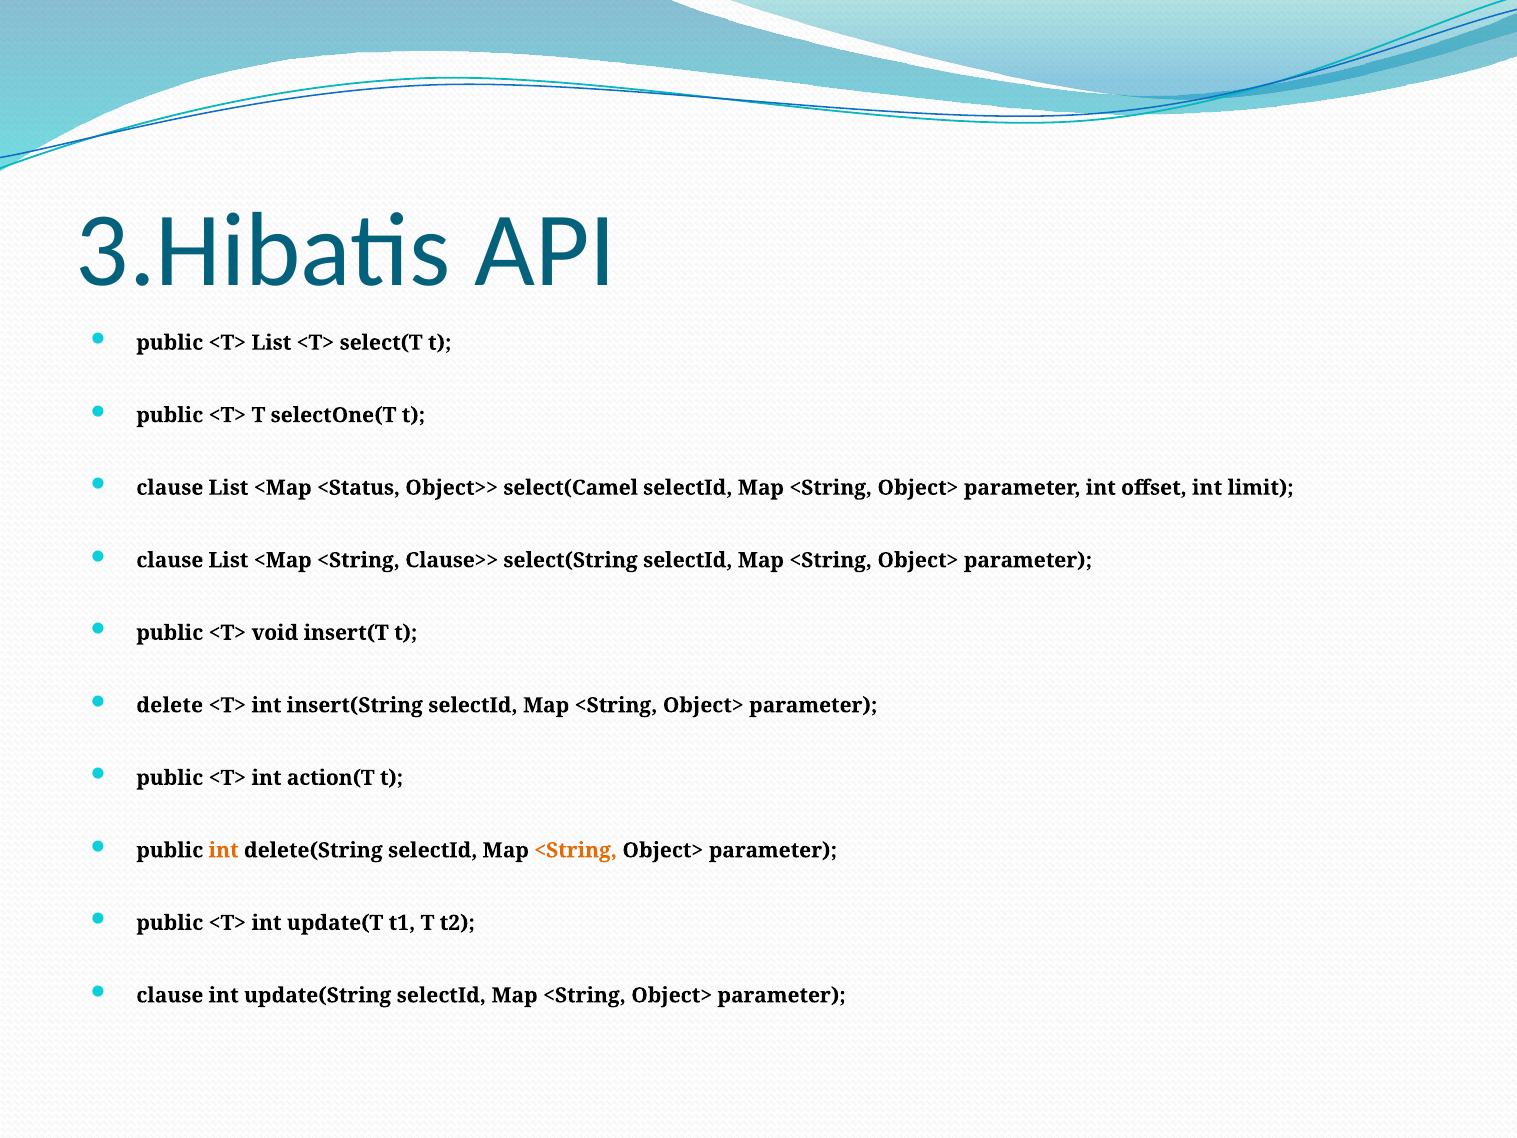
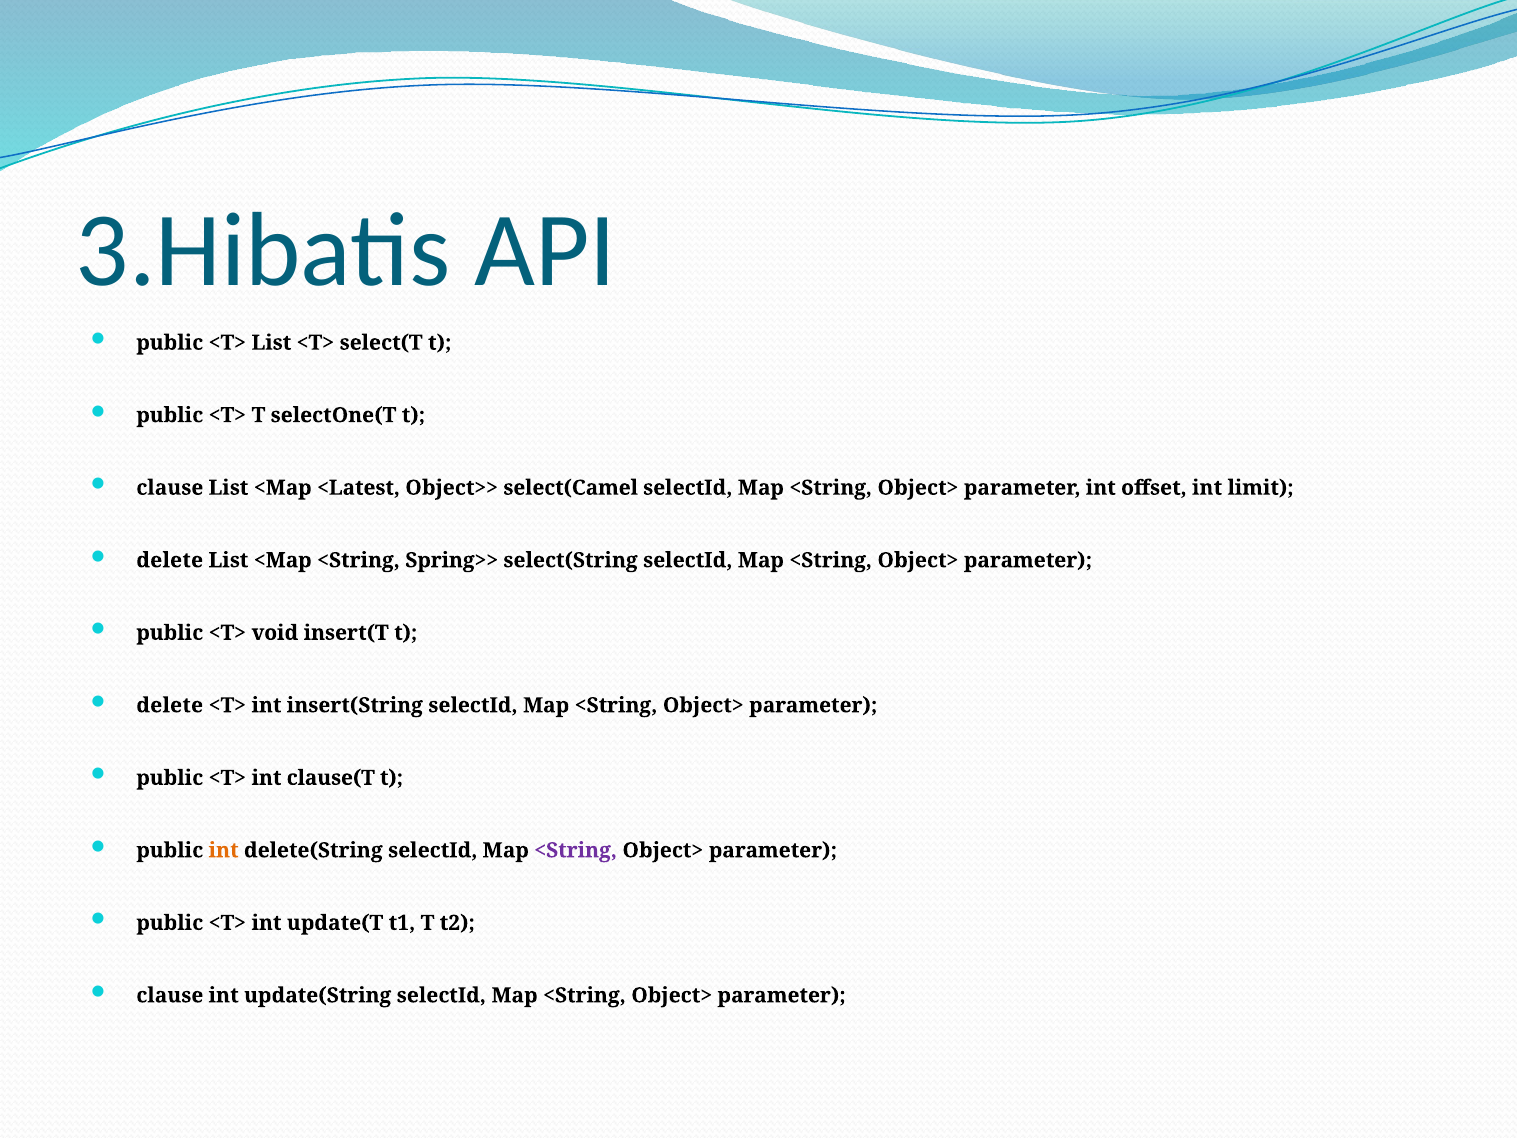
<Status: <Status -> <Latest (359, 488)
clause: clause -> delete (170, 560)
Clause>>: Clause>> -> Spring>> (452, 560)
action(T: action(T -> clause(T (331, 778)
<String colour: orange -> purple (576, 850)
